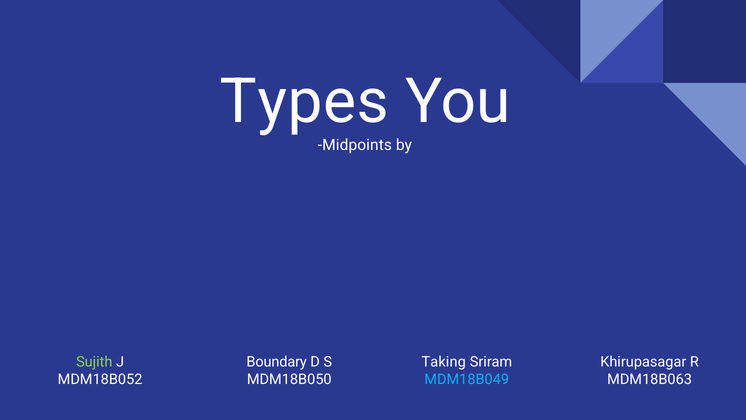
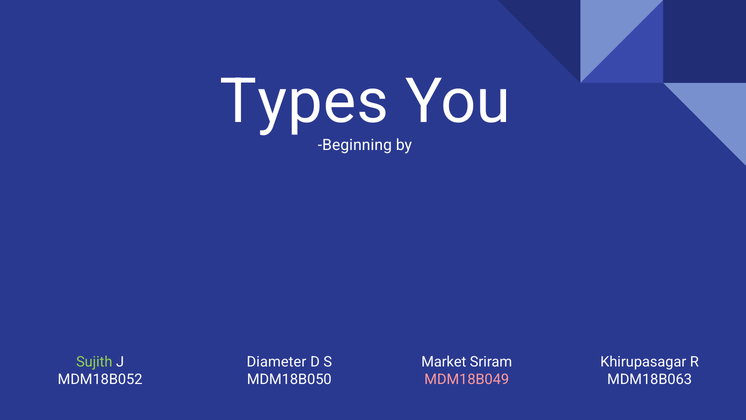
Midpoints: Midpoints -> Beginning (355, 145)
Boundary: Boundary -> Diameter (277, 362)
Taking: Taking -> Market (444, 362)
MDM18B049 colour: light blue -> pink (467, 379)
